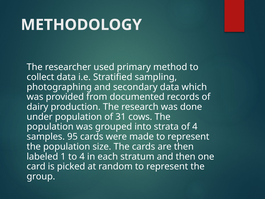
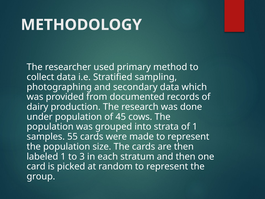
31: 31 -> 45 (121, 117)
of 4: 4 -> 1 (195, 127)
95: 95 -> 55 (72, 137)
to 4: 4 -> 3 (82, 156)
